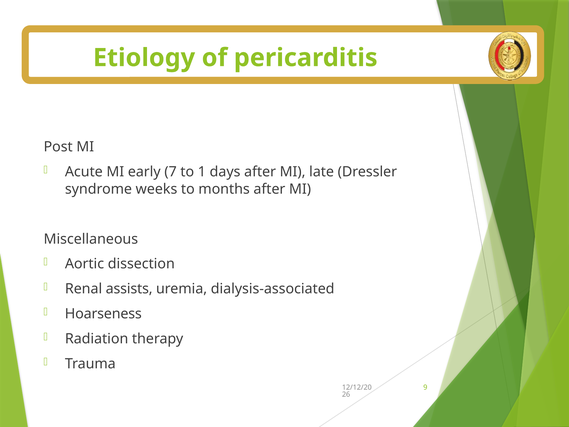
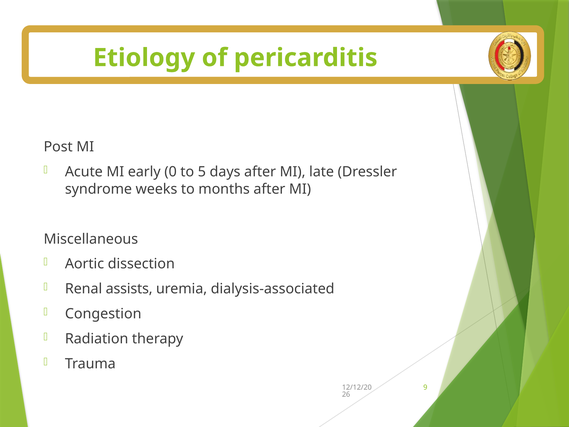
7: 7 -> 0 (171, 172)
1: 1 -> 5 (202, 172)
Hoarseness: Hoarseness -> Congestion (103, 314)
